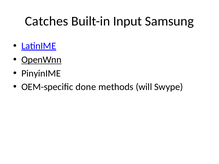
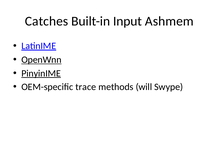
Samsung: Samsung -> Ashmem (169, 21)
PinyinIME underline: none -> present (41, 73)
done: done -> trace (86, 87)
